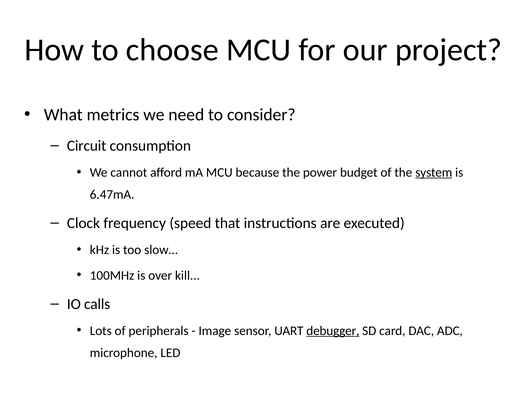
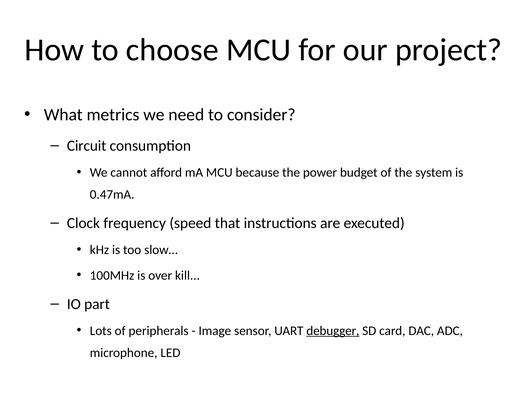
system underline: present -> none (434, 172)
6.47mA: 6.47mA -> 0.47mA (112, 194)
calls: calls -> part (97, 304)
